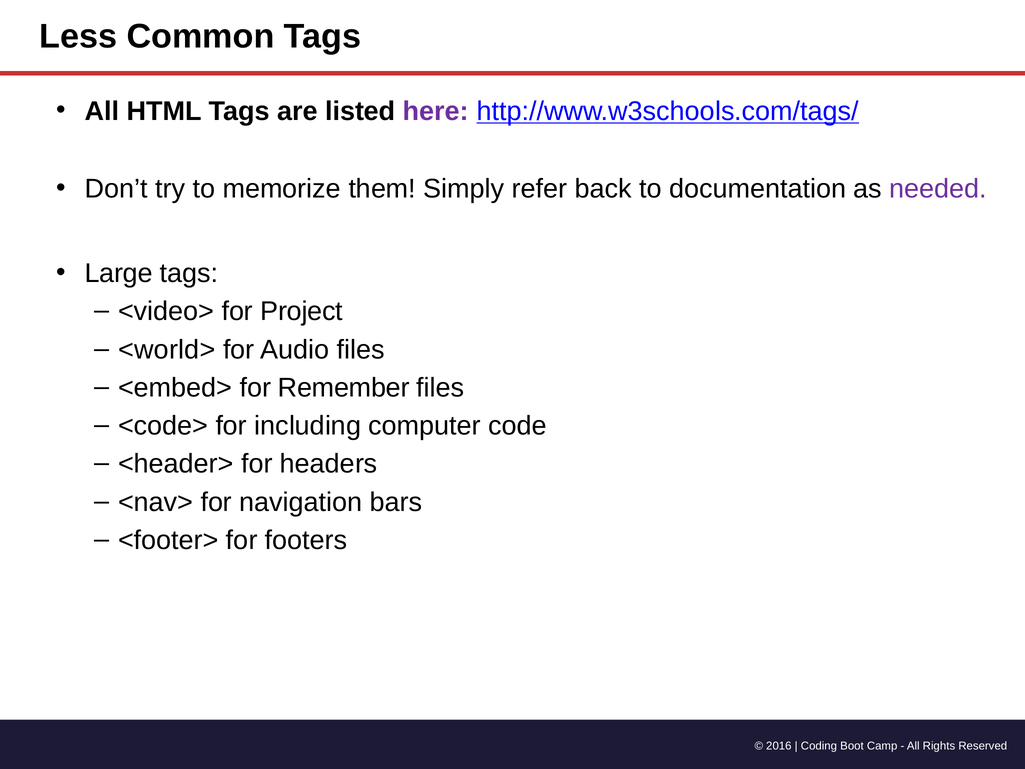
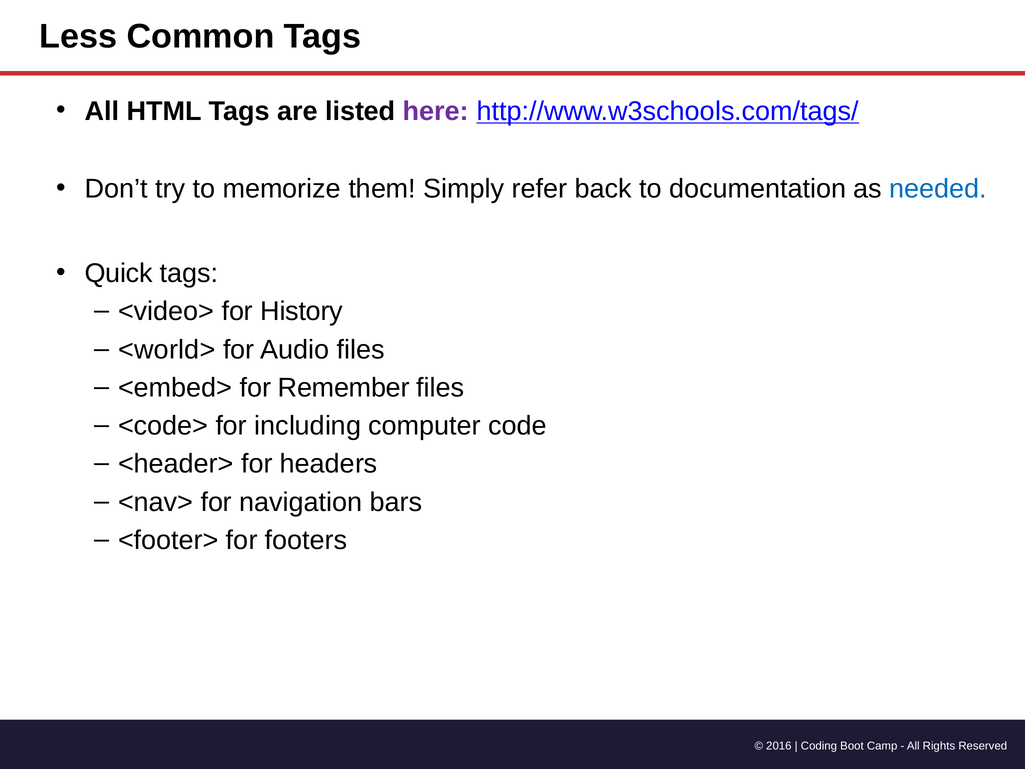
needed colour: purple -> blue (938, 189)
Large: Large -> Quick (119, 273)
Project: Project -> History (302, 311)
